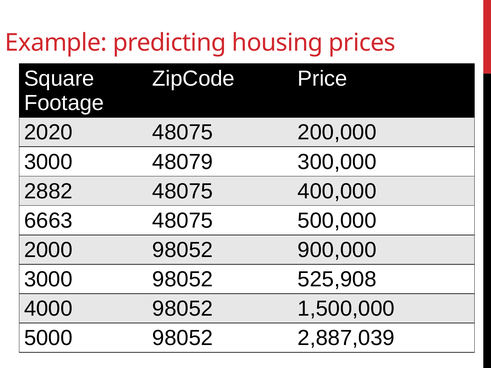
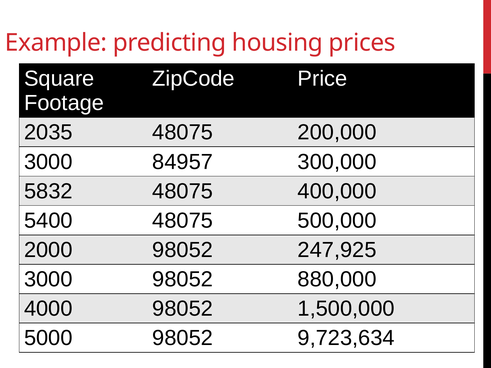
2020: 2020 -> 2035 (48, 133)
48079: 48079 -> 84957 (183, 162)
2882: 2882 -> 5832 (48, 191)
6663: 6663 -> 5400 (48, 221)
900,000: 900,000 -> 247,925 (337, 250)
525,908: 525,908 -> 880,000 (337, 280)
2,887,039: 2,887,039 -> 9,723,634 (346, 338)
